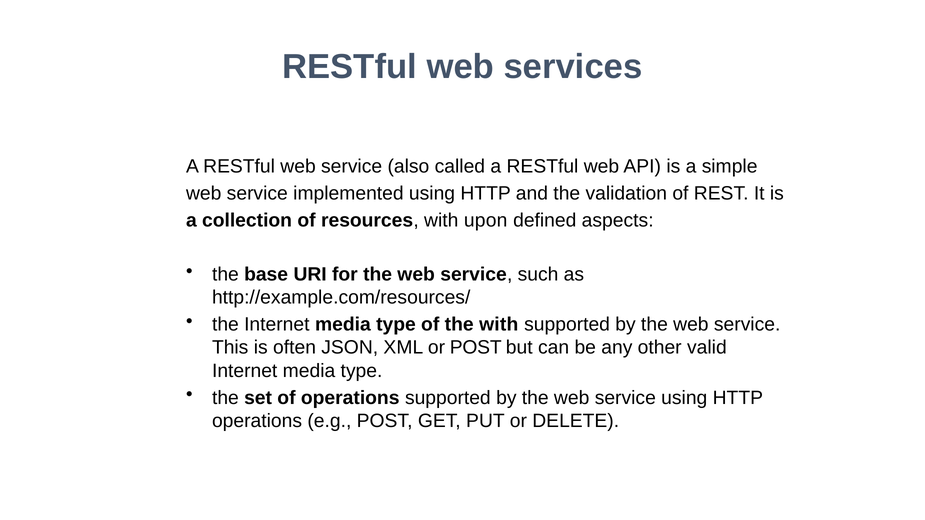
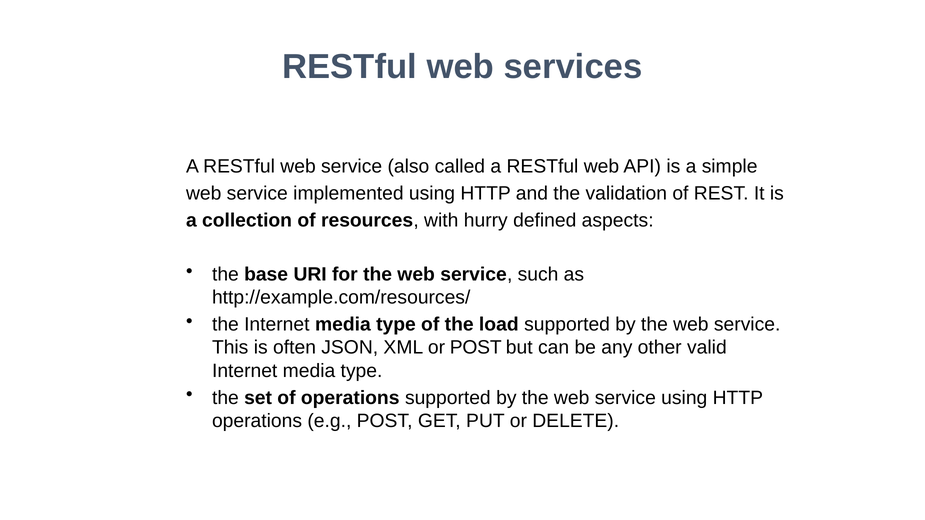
upon: upon -> hurry (486, 221)
the with: with -> load (499, 325)
